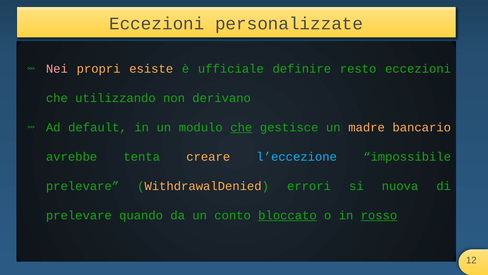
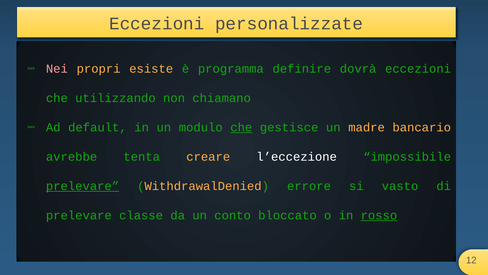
ufficiale: ufficiale -> programma (231, 69)
resto: resto -> dovrà (358, 69)
derivano: derivano -> chiamano (222, 98)
l’eccezione colour: light blue -> white (297, 157)
prelevare underline: none -> present (83, 186)
errori: errori -> errore (309, 186)
nuova: nuova -> vasto (400, 186)
quando: quando -> classe (141, 215)
bloccato underline: present -> none (287, 215)
